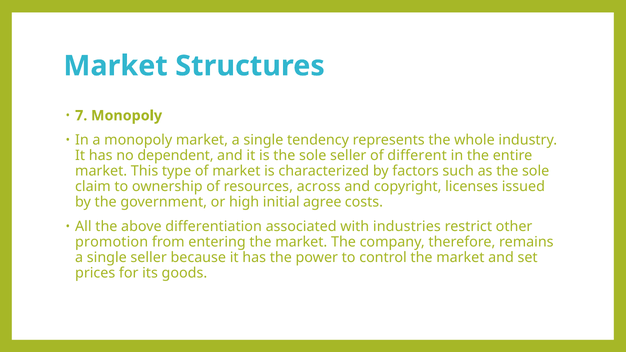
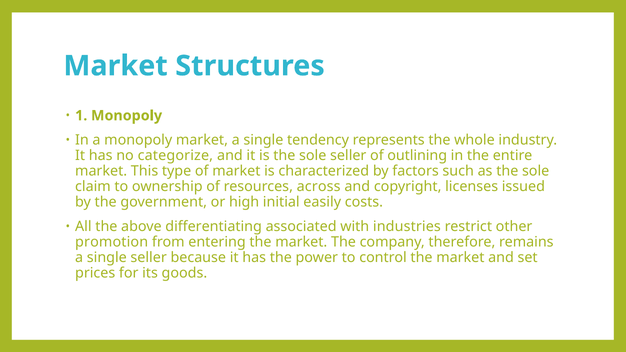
7: 7 -> 1 (81, 116)
dependent: dependent -> categorize (175, 156)
different: different -> outlining (417, 156)
agree: agree -> easily (322, 202)
differentiation: differentiation -> differentiating (214, 227)
